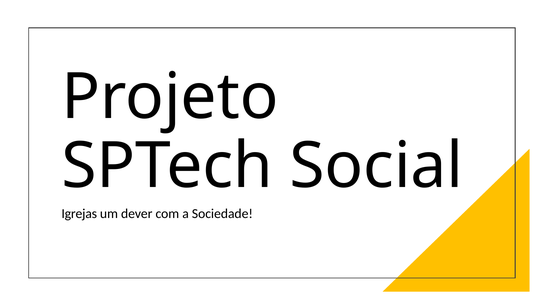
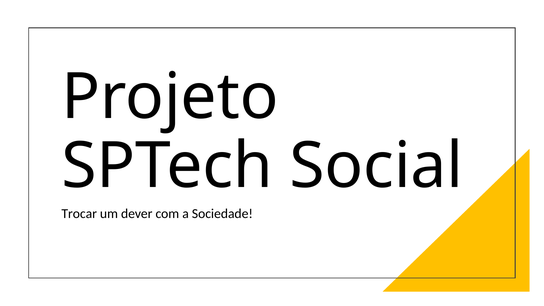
Igrejas: Igrejas -> Trocar (79, 214)
